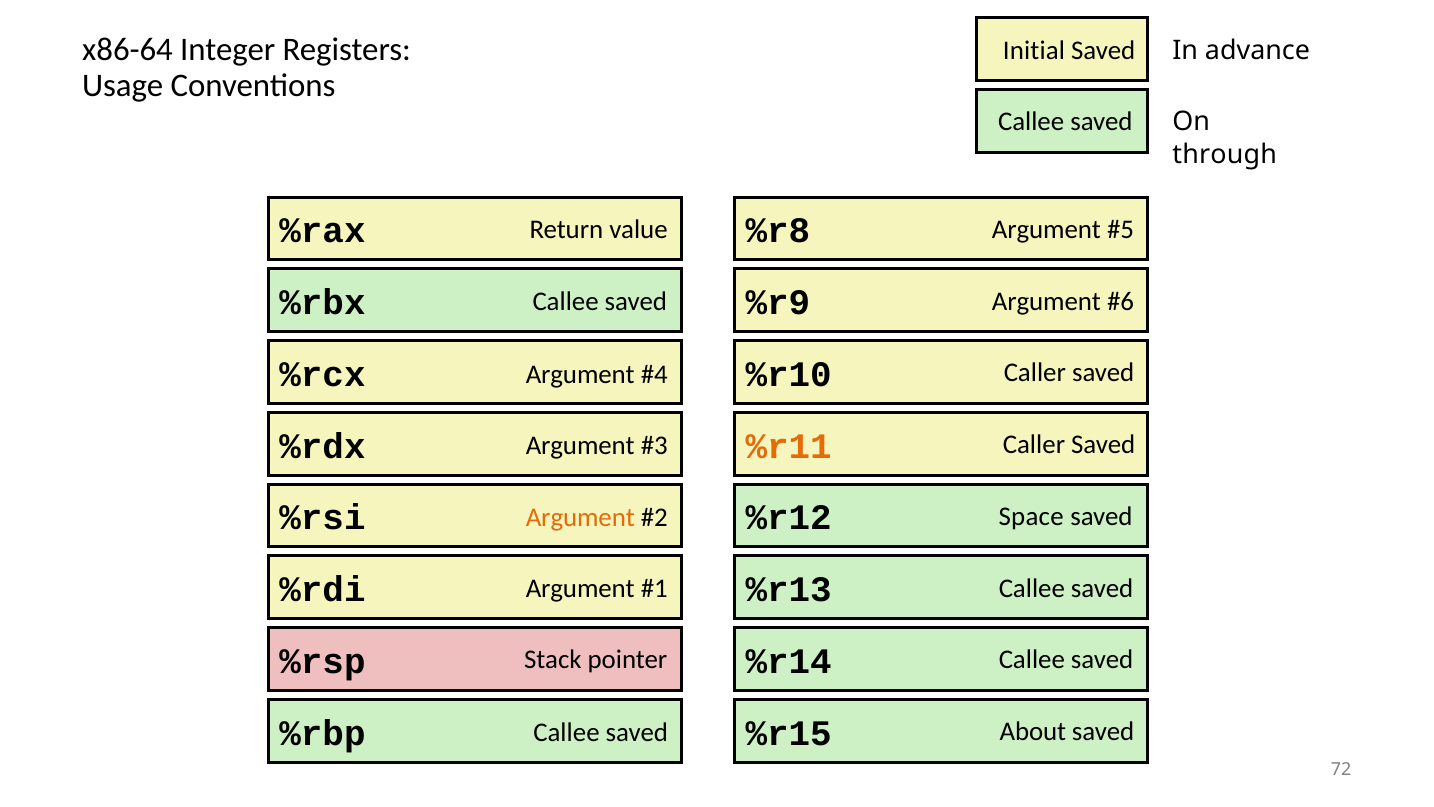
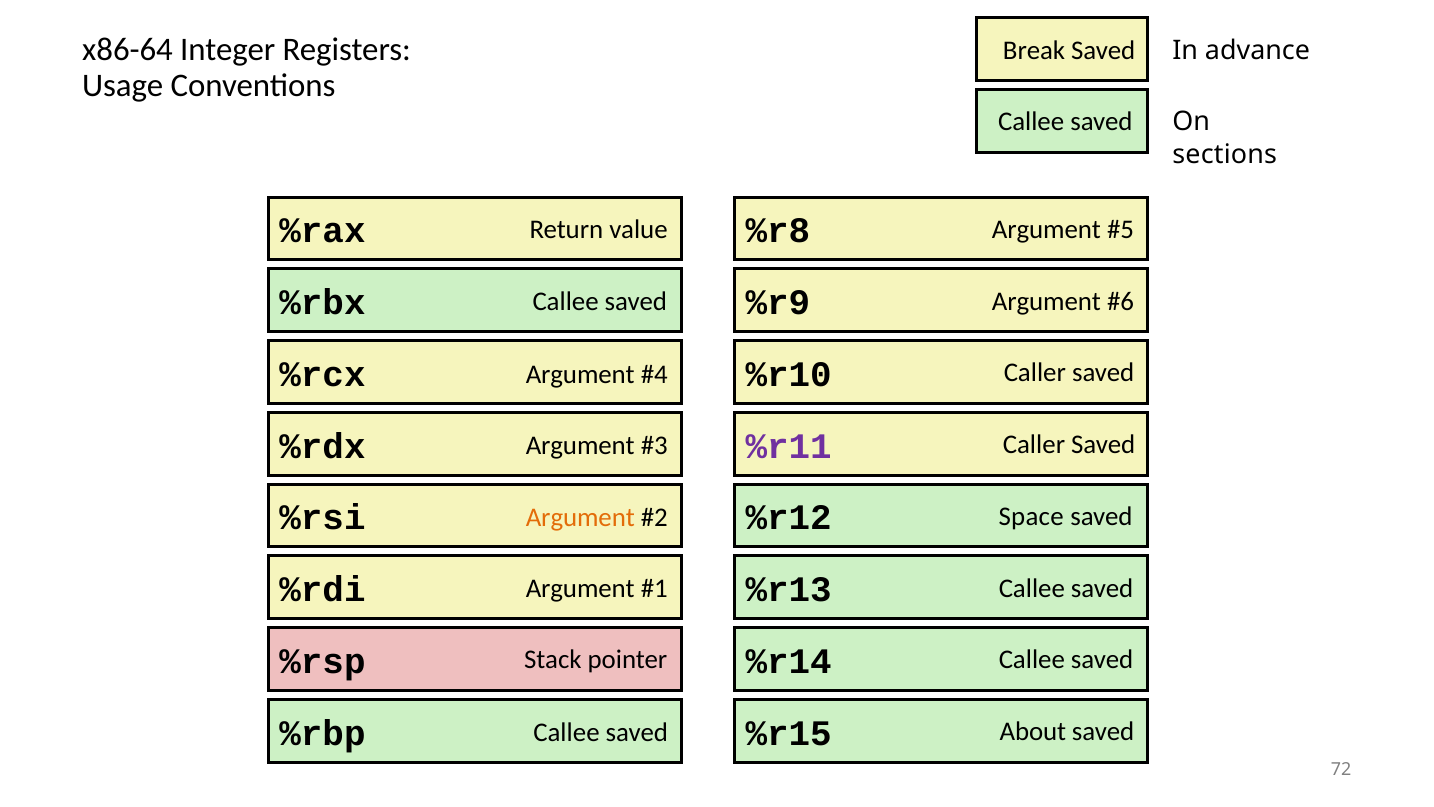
Initial: Initial -> Break (1034, 50)
through: through -> sections (1225, 154)
%r11 colour: orange -> purple (789, 446)
